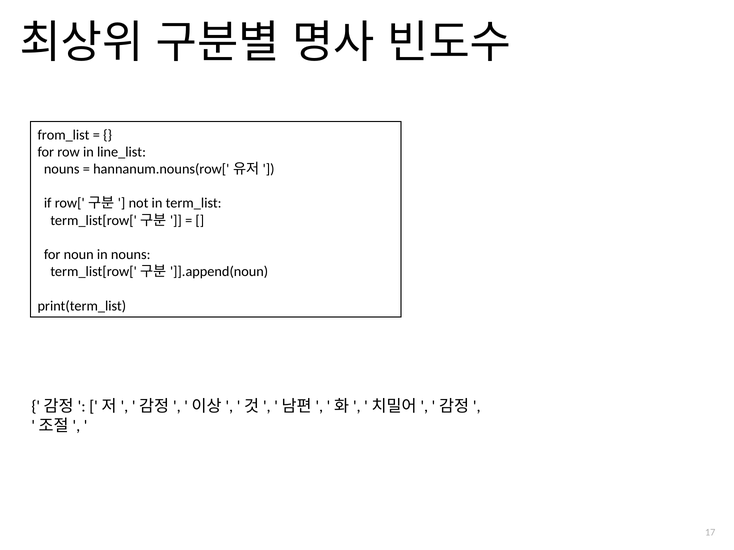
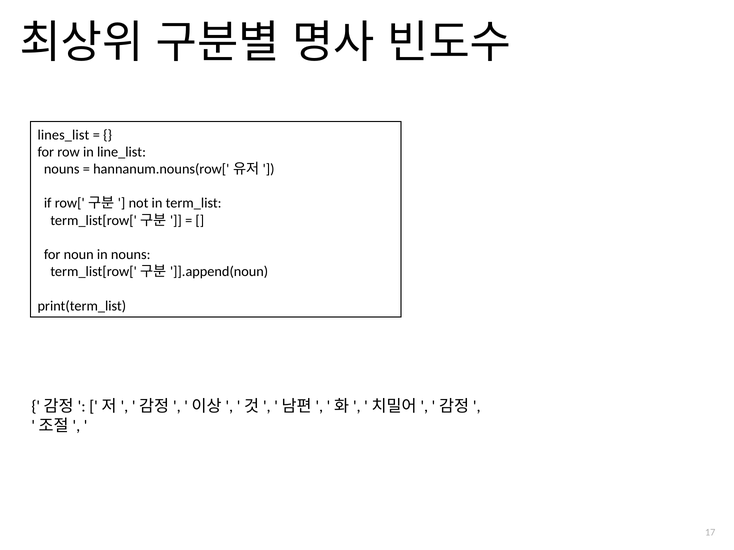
from_list: from_list -> lines_list (63, 135)
